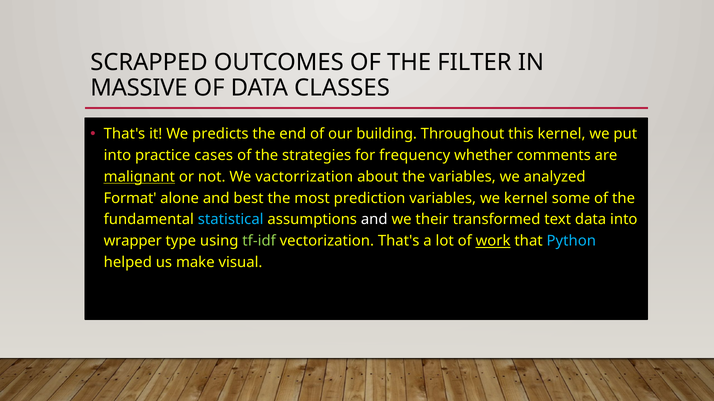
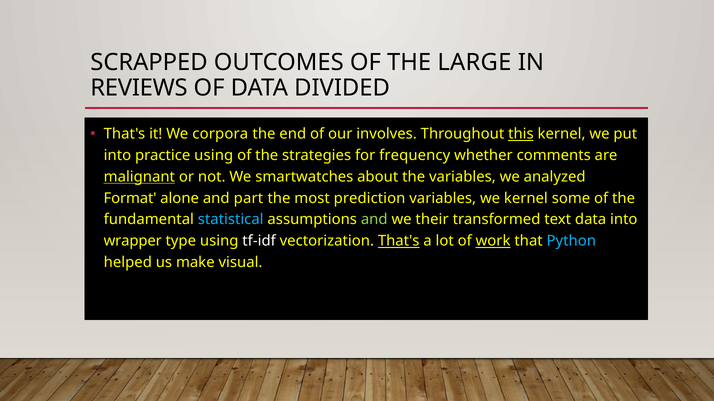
FILTER: FILTER -> LARGE (474, 63)
MASSIVE: MASSIVE -> REVIEWS (139, 88)
CLASSES: CLASSES -> DIVIDED (342, 88)
predicts: predicts -> corpora (220, 134)
building: building -> involves (387, 134)
this underline: none -> present (521, 134)
practice cases: cases -> using (214, 156)
vactorrization: vactorrization -> smartwatches (304, 177)
best: best -> part (248, 199)
and colour: white -> light green (374, 220)
tf-idf colour: light green -> white (259, 241)
That's underline: none -> present (399, 241)
